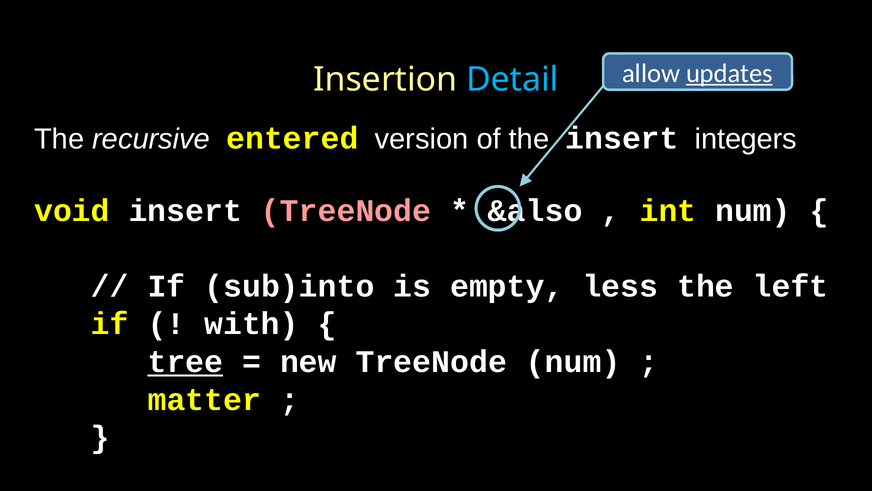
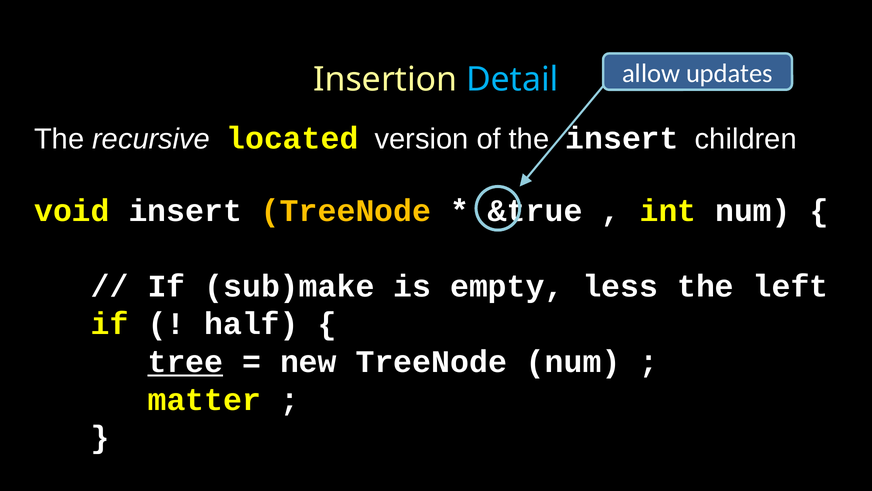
updates underline: present -> none (729, 73)
entered: entered -> located (292, 138)
integers: integers -> children (746, 139)
TreeNode colour: pink -> yellow (346, 210)
&also: &also -> &true (535, 210)
sub)into: sub)into -> sub)make (289, 286)
with: with -> half (251, 324)
